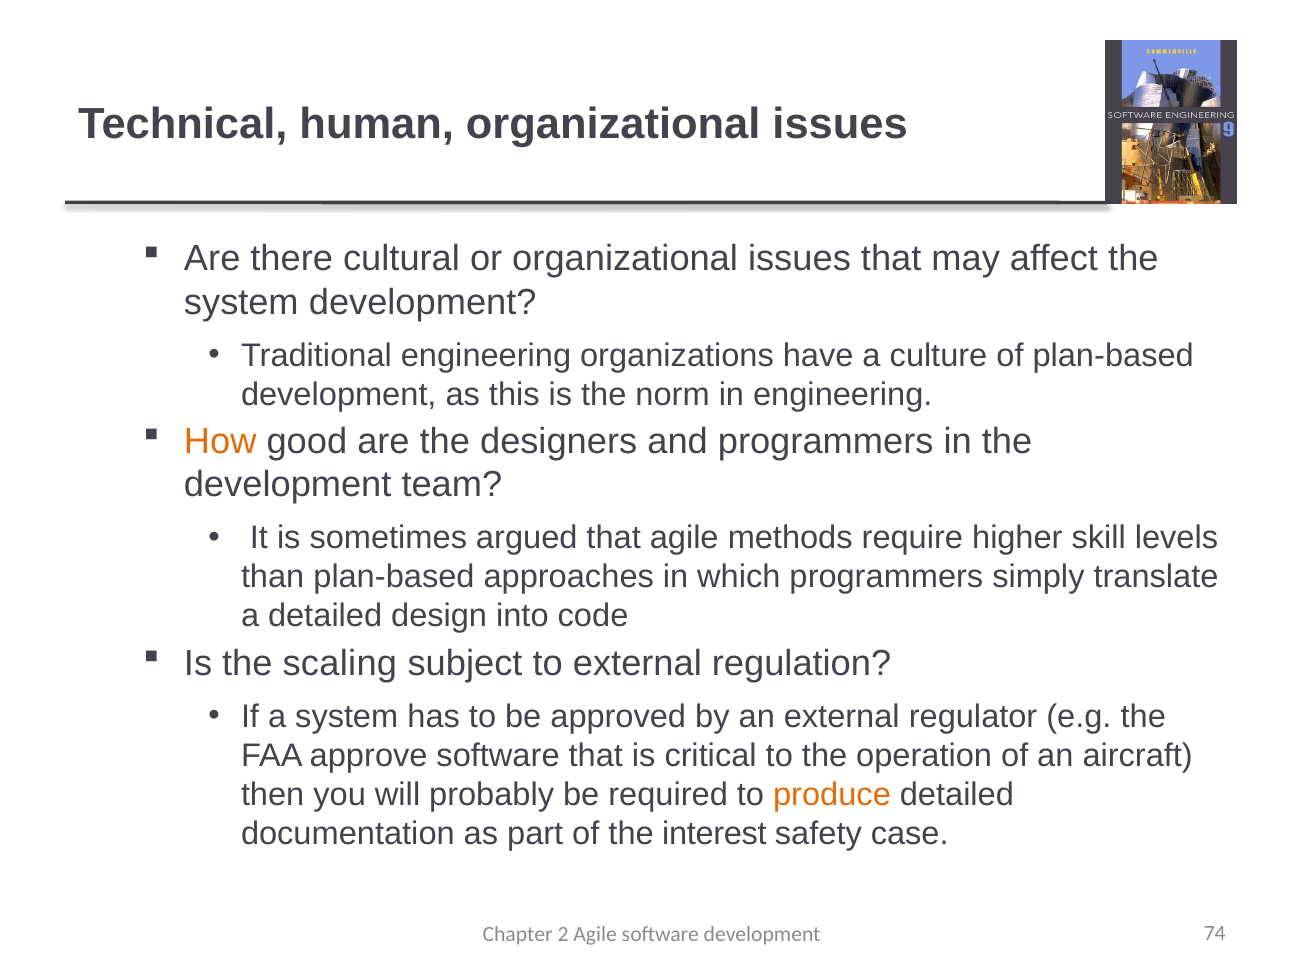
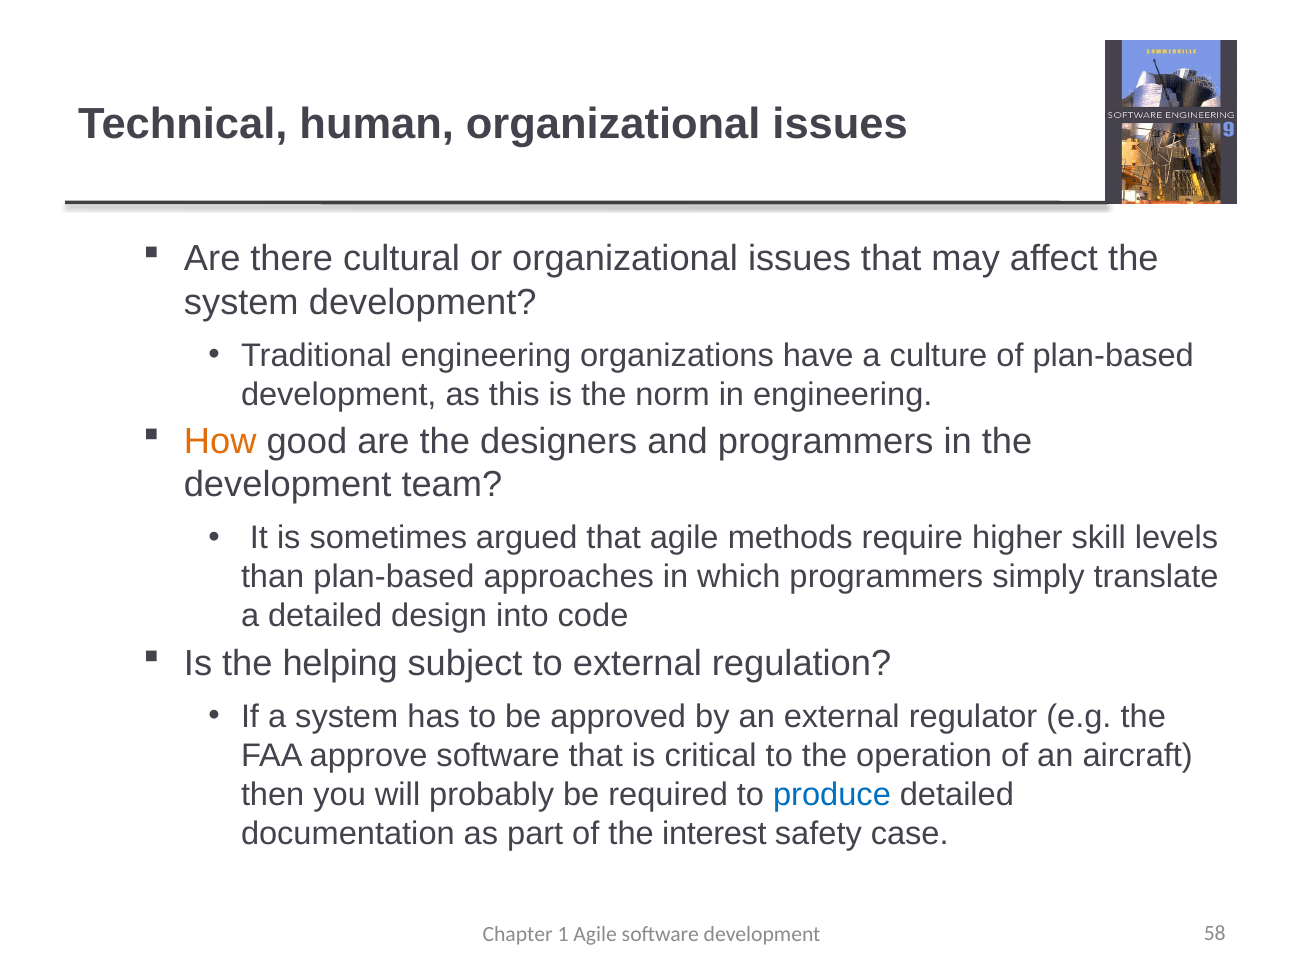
scaling: scaling -> helping (340, 663)
produce colour: orange -> blue (832, 794)
2: 2 -> 1 (563, 934)
74: 74 -> 58 (1215, 934)
